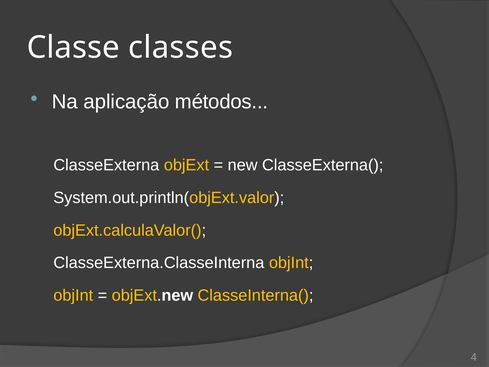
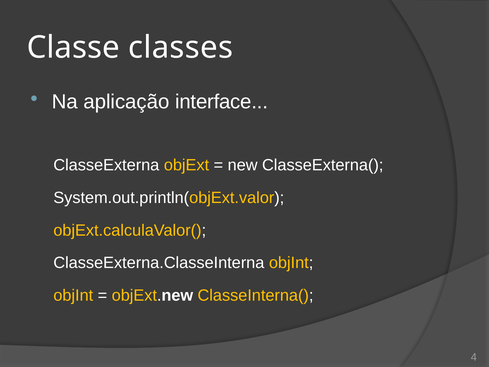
métodos: métodos -> interface (222, 102)
